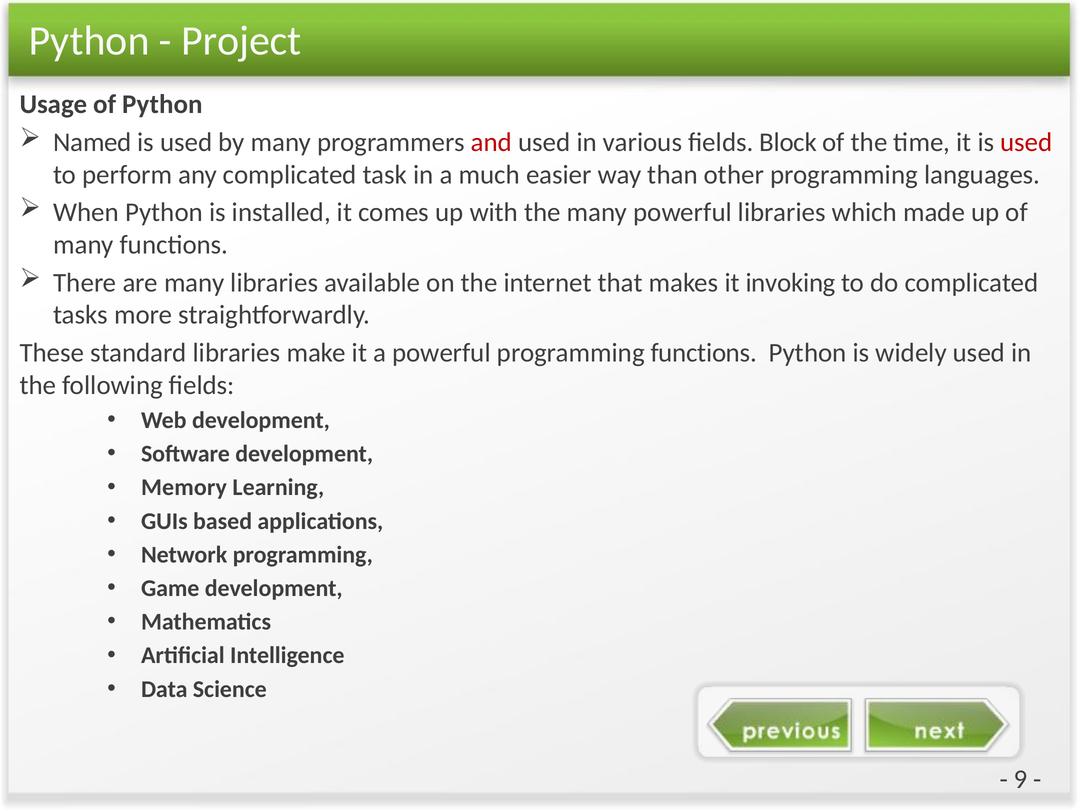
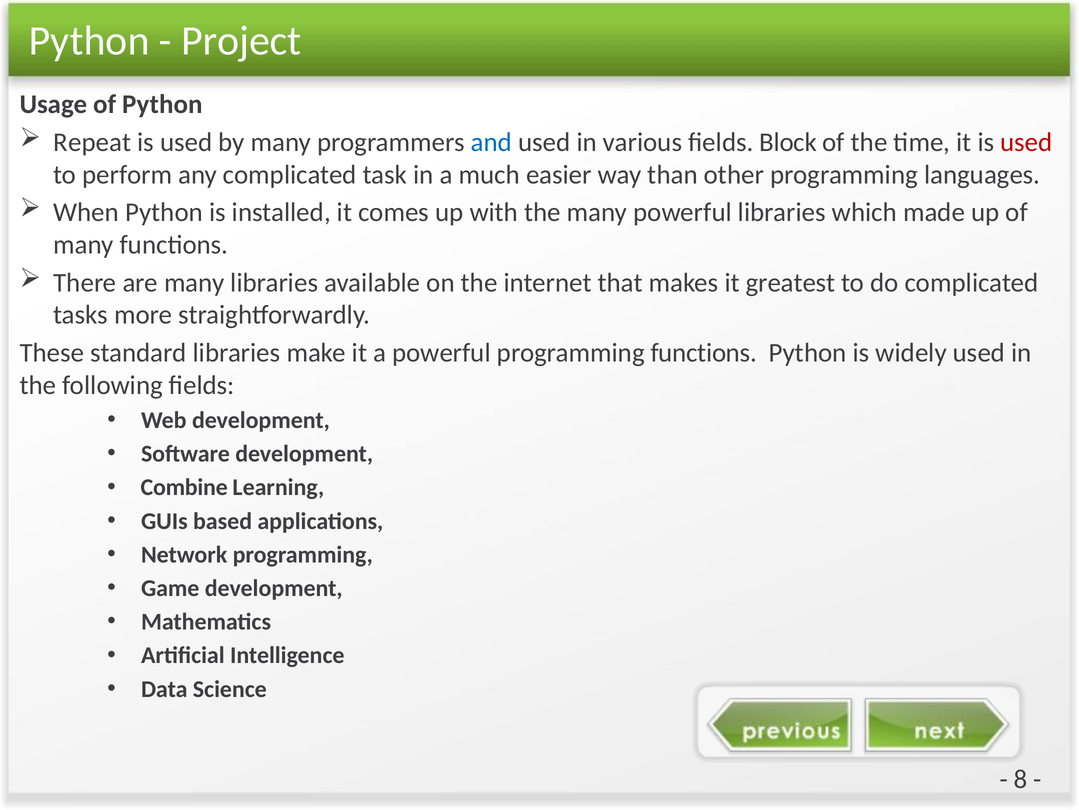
Named: Named -> Repeat (92, 142)
and colour: red -> blue (492, 142)
invoking: invoking -> greatest (791, 282)
Memory: Memory -> Combine (184, 487)
9: 9 -> 8 (1021, 779)
